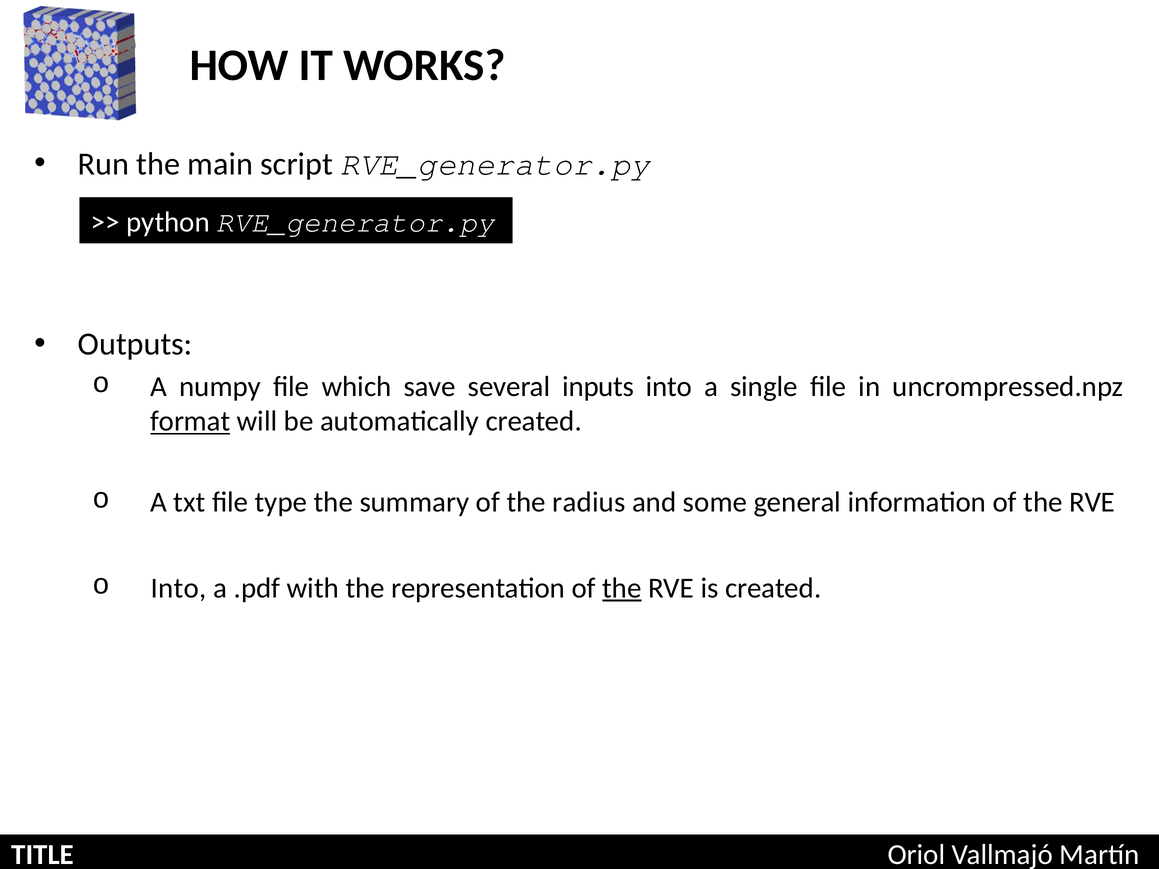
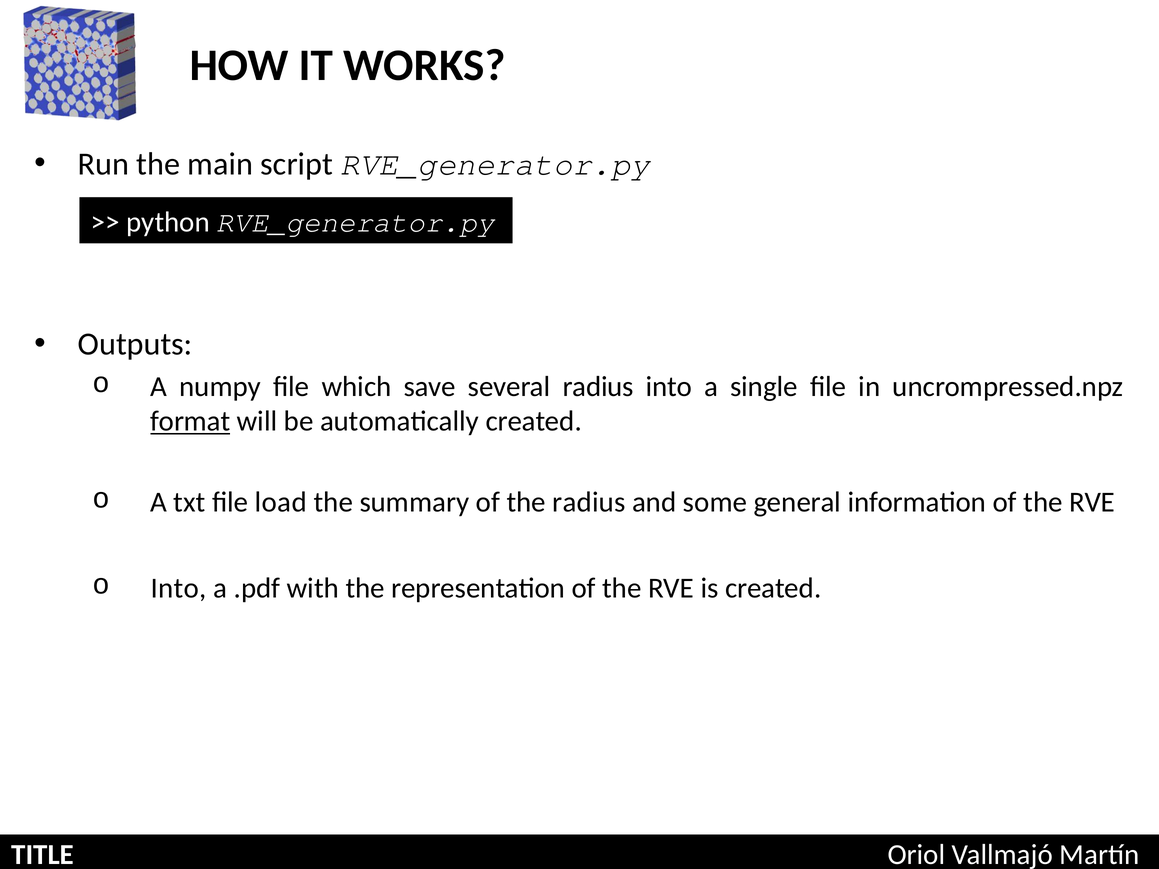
several inputs: inputs -> radius (598, 387)
type: type -> load (281, 502)
the underline: present -> none (622, 588)
